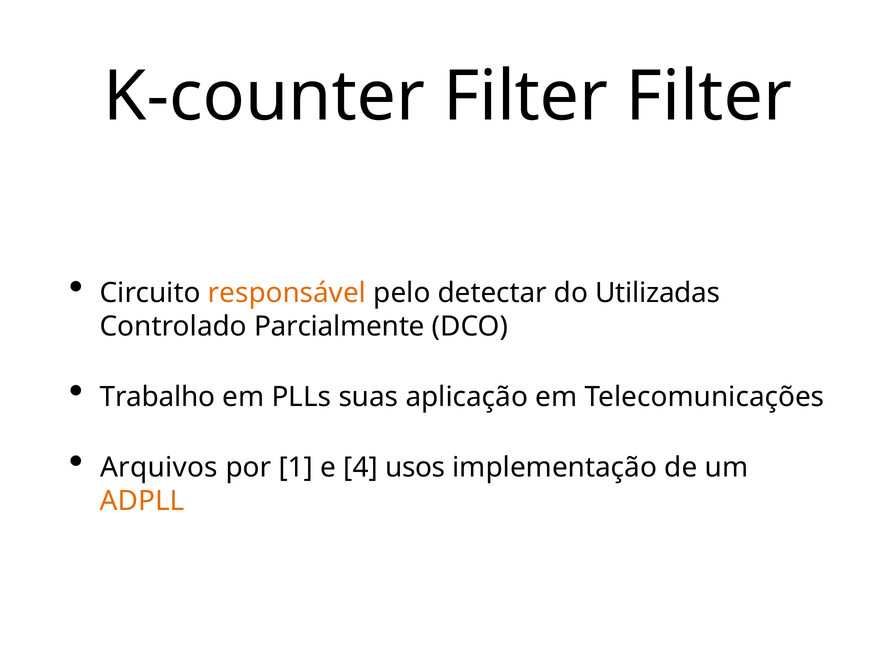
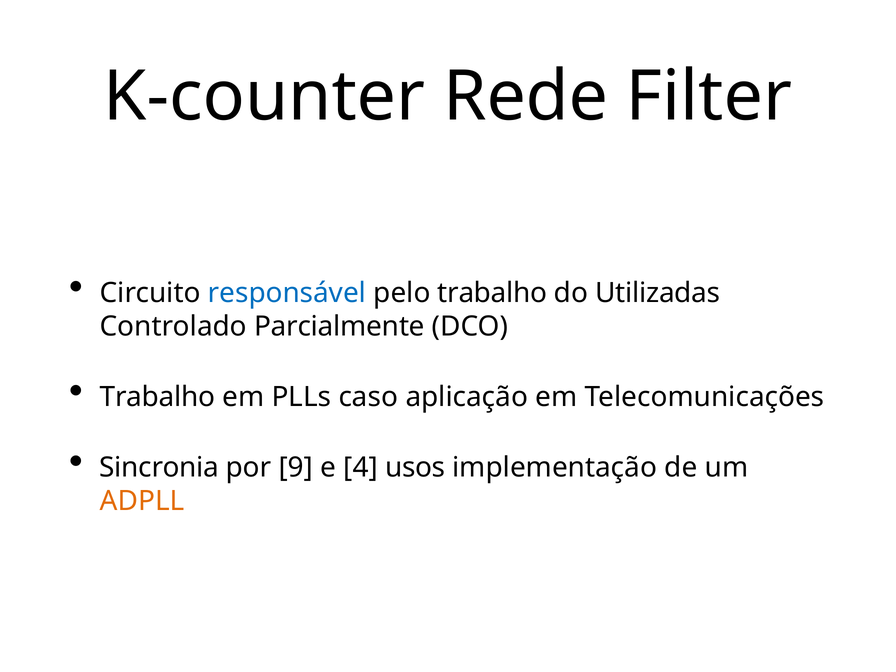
K-counter Filter: Filter -> Rede (526, 97)
responsável colour: orange -> blue (287, 293)
pelo detectar: detectar -> trabalho (492, 293)
suas: suas -> caso (368, 397)
Arquivos: Arquivos -> Sincronia (159, 467)
1: 1 -> 9 (296, 467)
